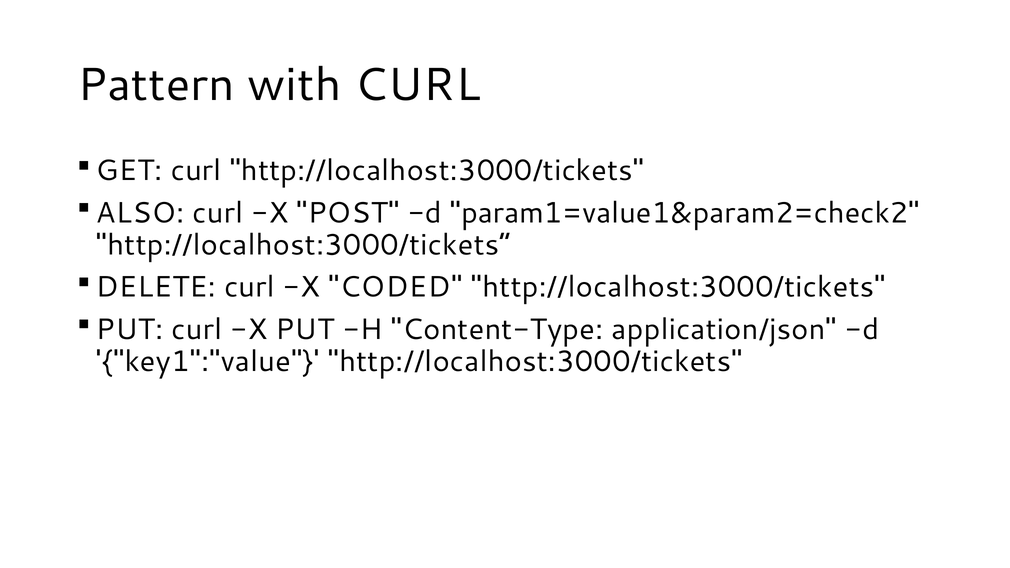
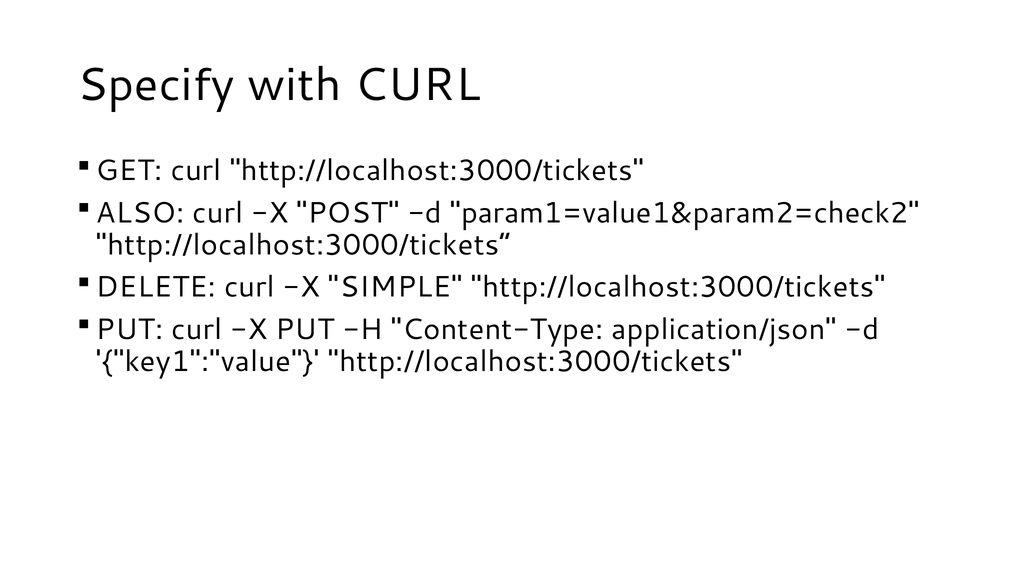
Pattern: Pattern -> Specify (156, 85)
CODED: CODED -> SIMPLE (395, 287)
